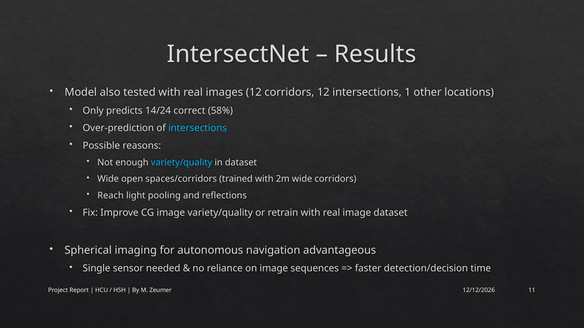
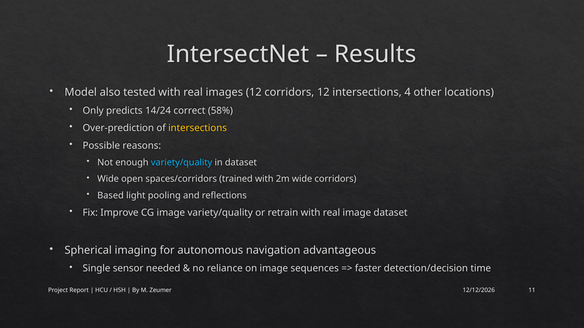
1: 1 -> 4 (408, 93)
intersections colour: light blue -> yellow (198, 128)
Reach: Reach -> Based (111, 196)
